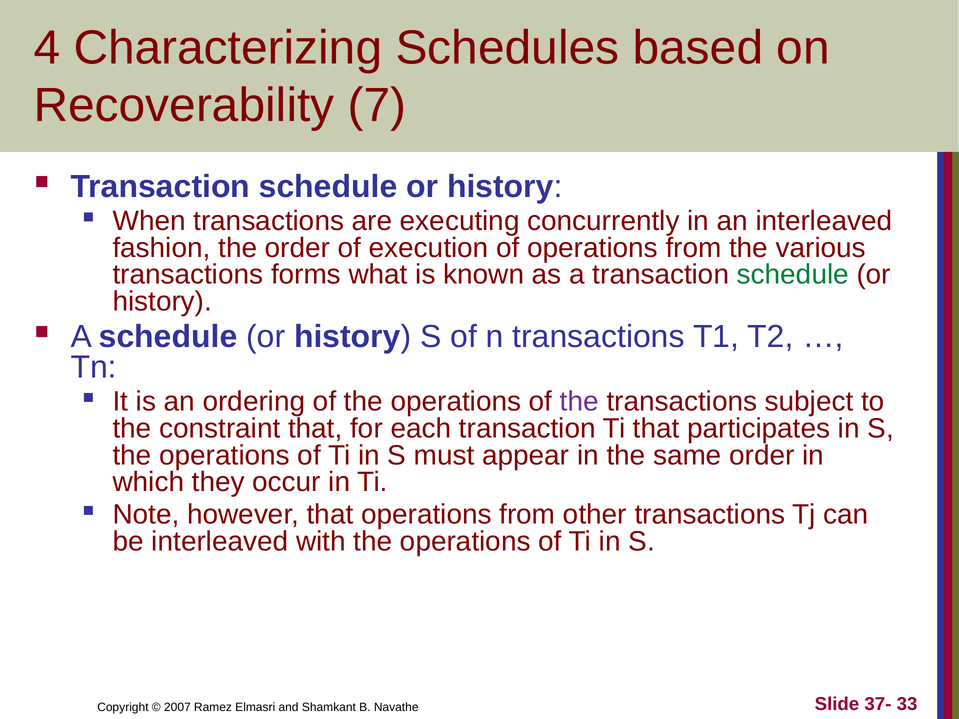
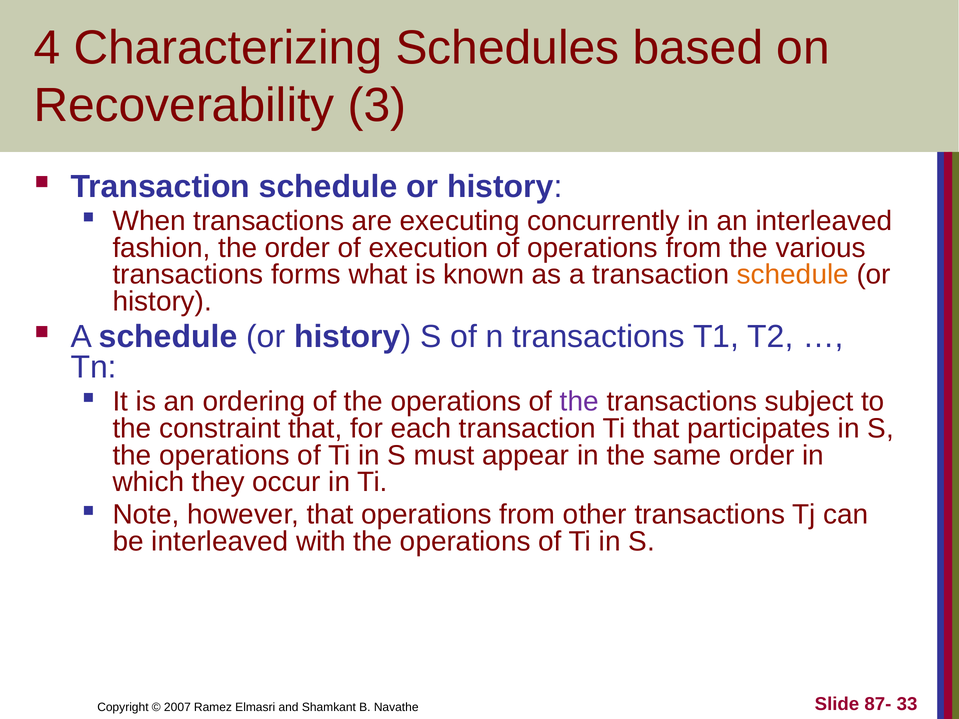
7: 7 -> 3 (377, 106)
schedule colour: green -> orange (793, 275)
37-: 37- -> 87- (878, 705)
